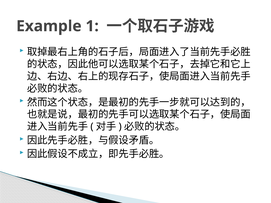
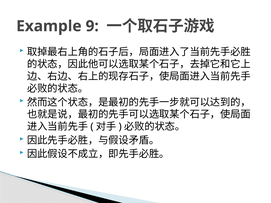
1: 1 -> 9 (92, 26)
